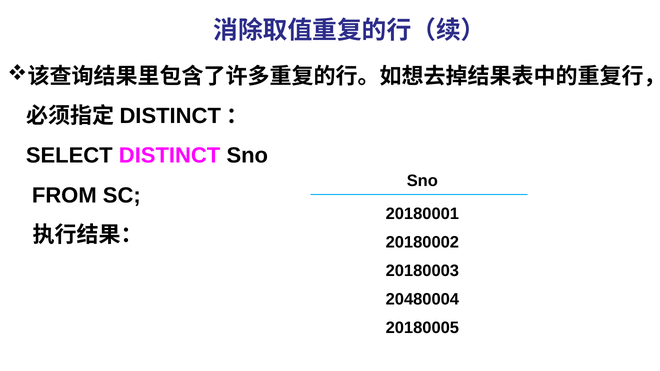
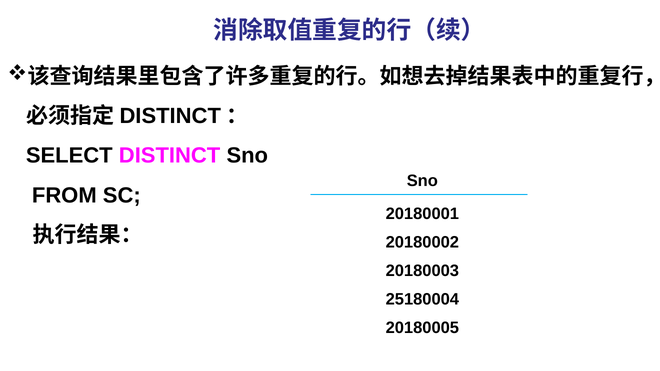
20480004: 20480004 -> 25180004 (422, 299)
